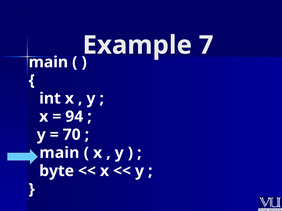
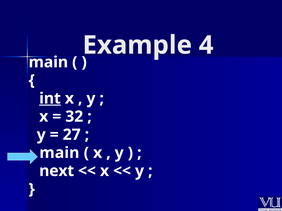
7: 7 -> 4 (206, 45)
int underline: none -> present (50, 99)
94: 94 -> 32 (74, 117)
70: 70 -> 27 (72, 135)
byte: byte -> next (57, 171)
